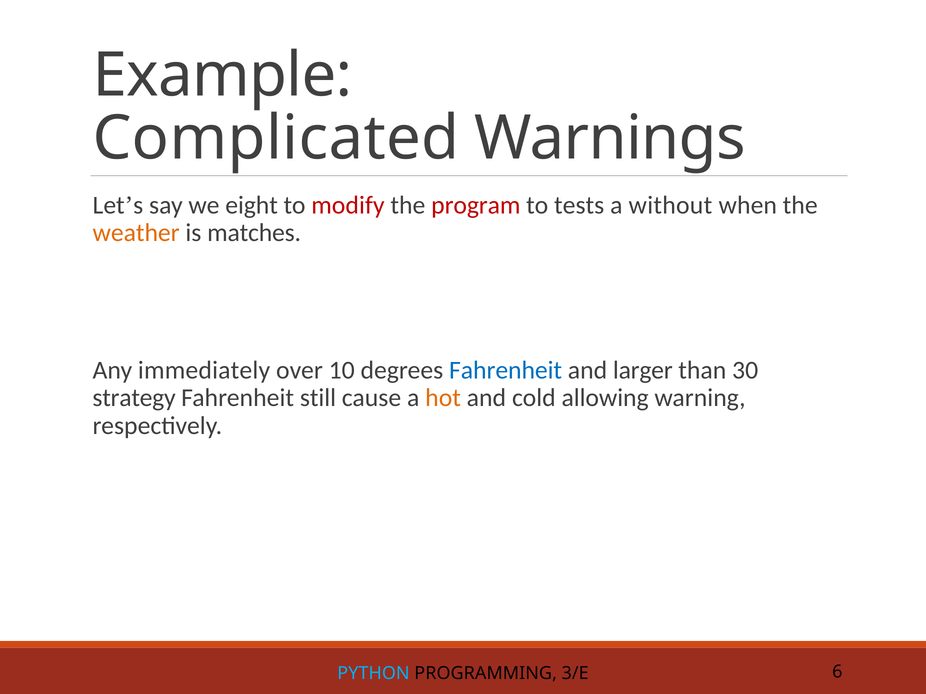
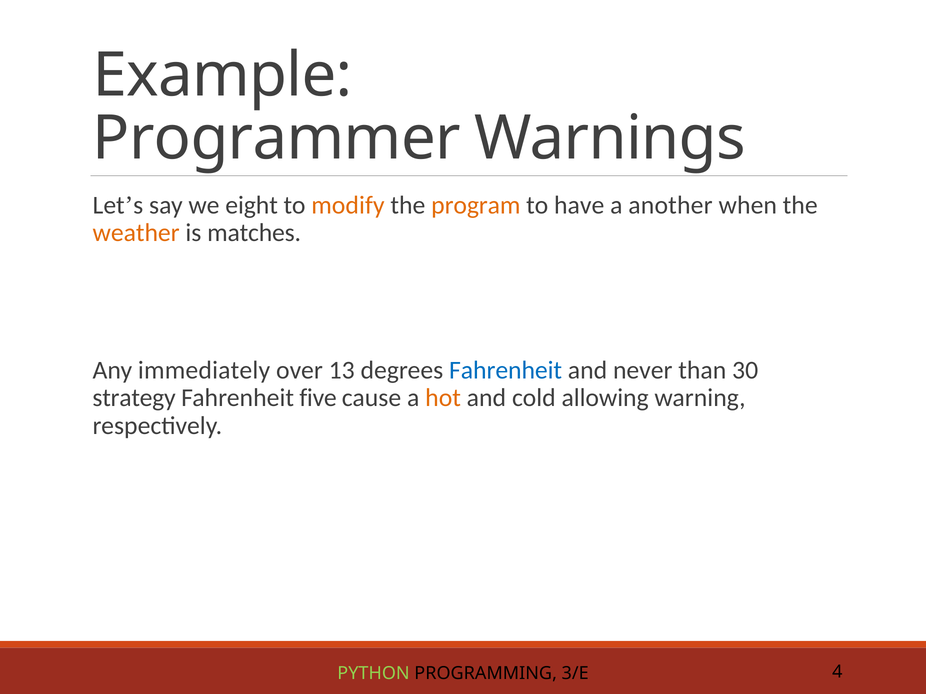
Complicated: Complicated -> Programmer (276, 138)
modify colour: red -> orange (348, 205)
program colour: red -> orange (476, 205)
tests: tests -> have (579, 205)
without: without -> another (670, 205)
10: 10 -> 13 (342, 370)
larger: larger -> never (643, 370)
still: still -> five (318, 398)
PYTHON colour: light blue -> light green (374, 674)
6: 6 -> 4 (837, 672)
